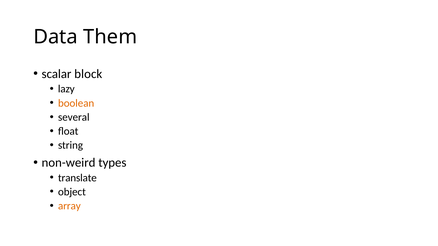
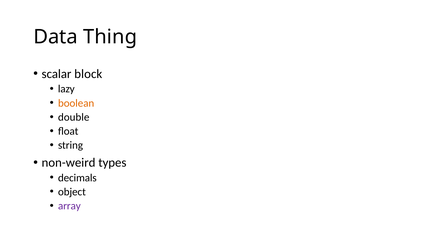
Them: Them -> Thing (110, 37)
several: several -> double (74, 117)
translate: translate -> decimals (77, 178)
array colour: orange -> purple (69, 206)
